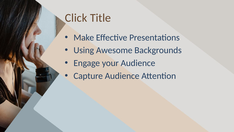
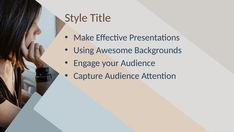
Click: Click -> Style (76, 18)
